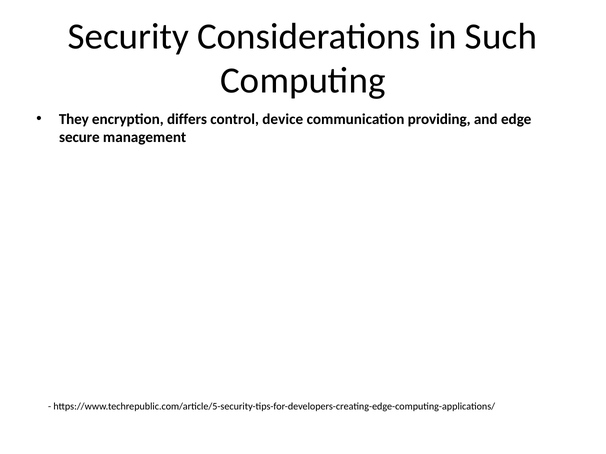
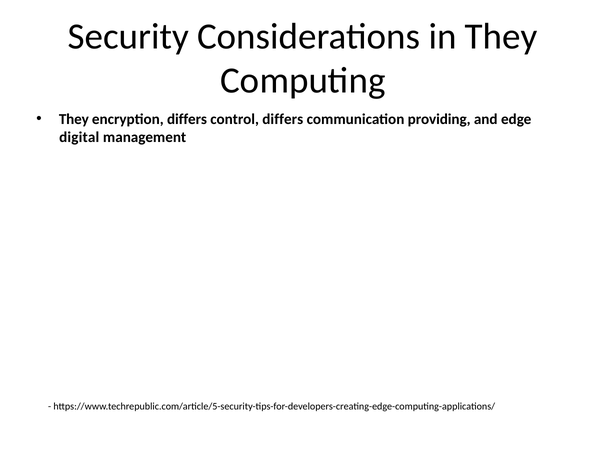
in Such: Such -> They (501, 36)
control device: device -> differs (283, 119)
secure: secure -> digital (79, 137)
